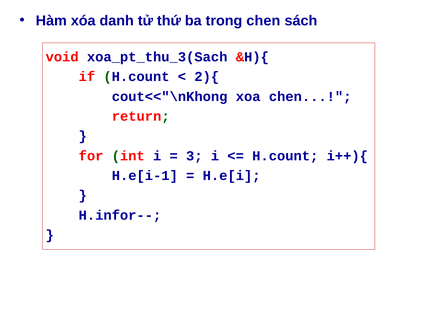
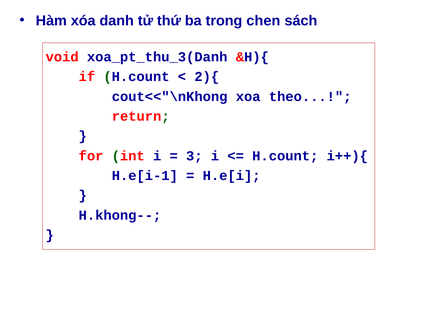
xoa_pt_thu_3(Sach: xoa_pt_thu_3(Sach -> xoa_pt_thu_3(Danh (157, 57)
xoa chen: chen -> theo (310, 97)
H.infor--: H.infor-- -> H.khong-- (120, 215)
